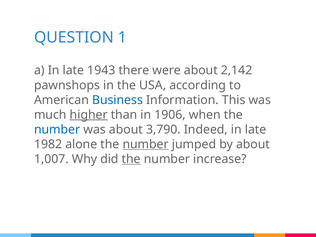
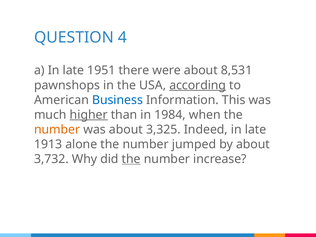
1: 1 -> 4 (122, 37)
1943: 1943 -> 1951 (101, 70)
2,142: 2,142 -> 8,531 (237, 70)
according underline: none -> present (198, 85)
1906: 1906 -> 1984 (170, 115)
number colour: blue -> orange (57, 129)
3,790: 3,790 -> 3,325 (163, 129)
1982: 1982 -> 1913 (48, 144)
number underline: present -> none (146, 144)
1,007: 1,007 -> 3,732 (51, 159)
